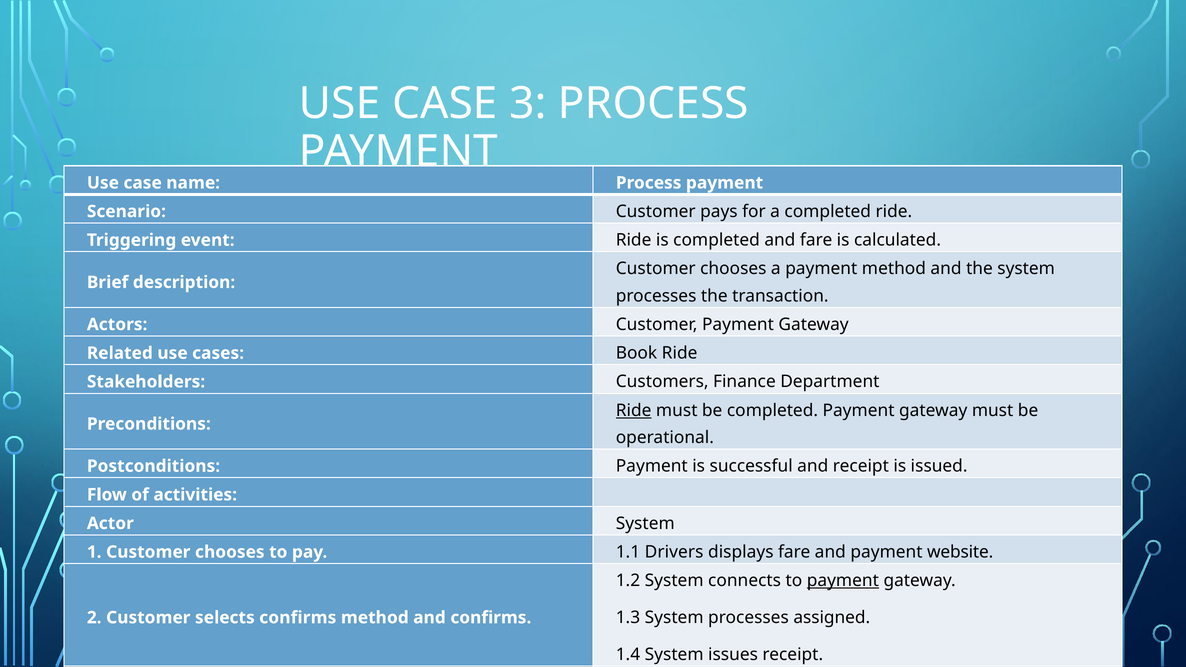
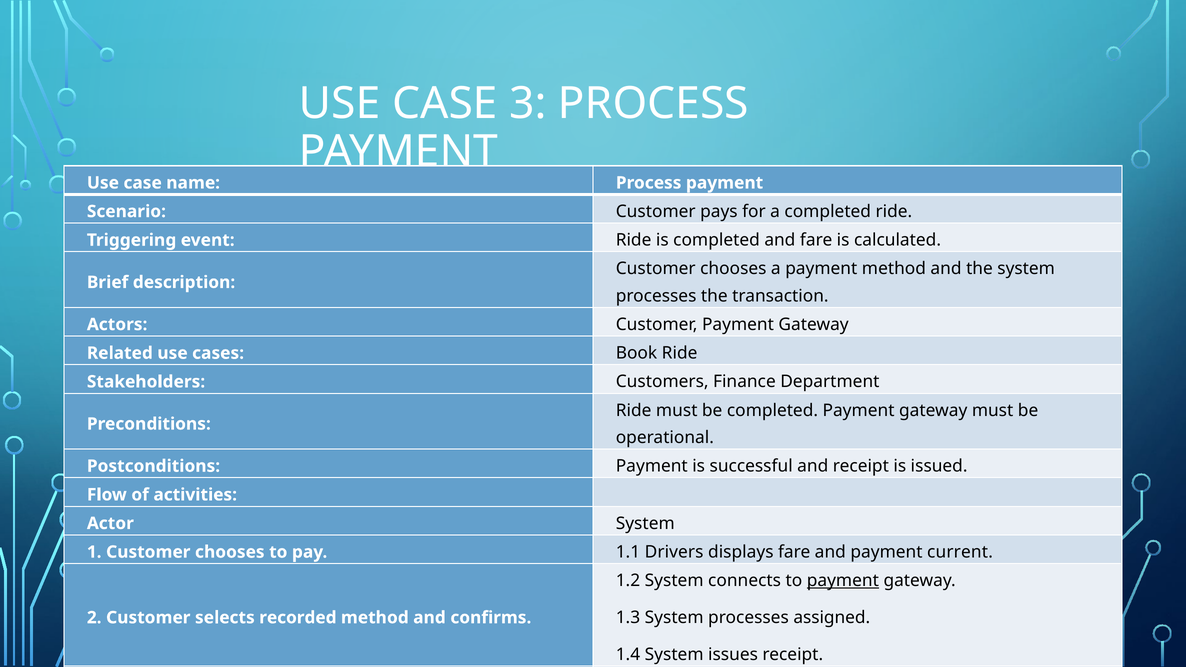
Ride underline: present -> none (634, 410)
website: website -> current (960, 552)
selects confirms: confirms -> recorded (298, 618)
